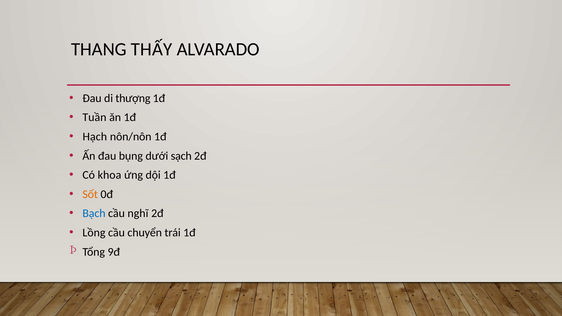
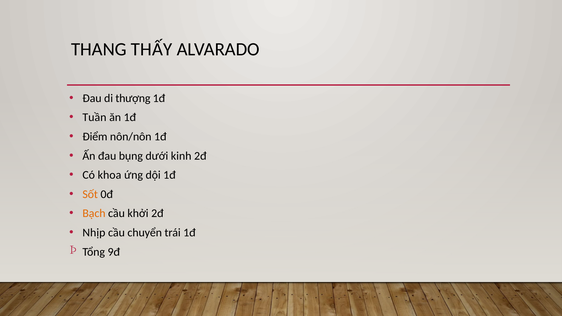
Hạch: Hạch -> Điểm (95, 137)
sạch: sạch -> kinh (181, 156)
Bạch colour: blue -> orange (94, 214)
nghĩ: nghĩ -> khởi (138, 214)
Lồng: Lồng -> Nhịp (94, 233)
